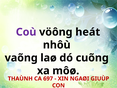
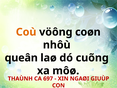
Coù colour: purple -> orange (26, 32)
heát: heát -> coøn (88, 32)
vaõng: vaõng -> queân (21, 58)
